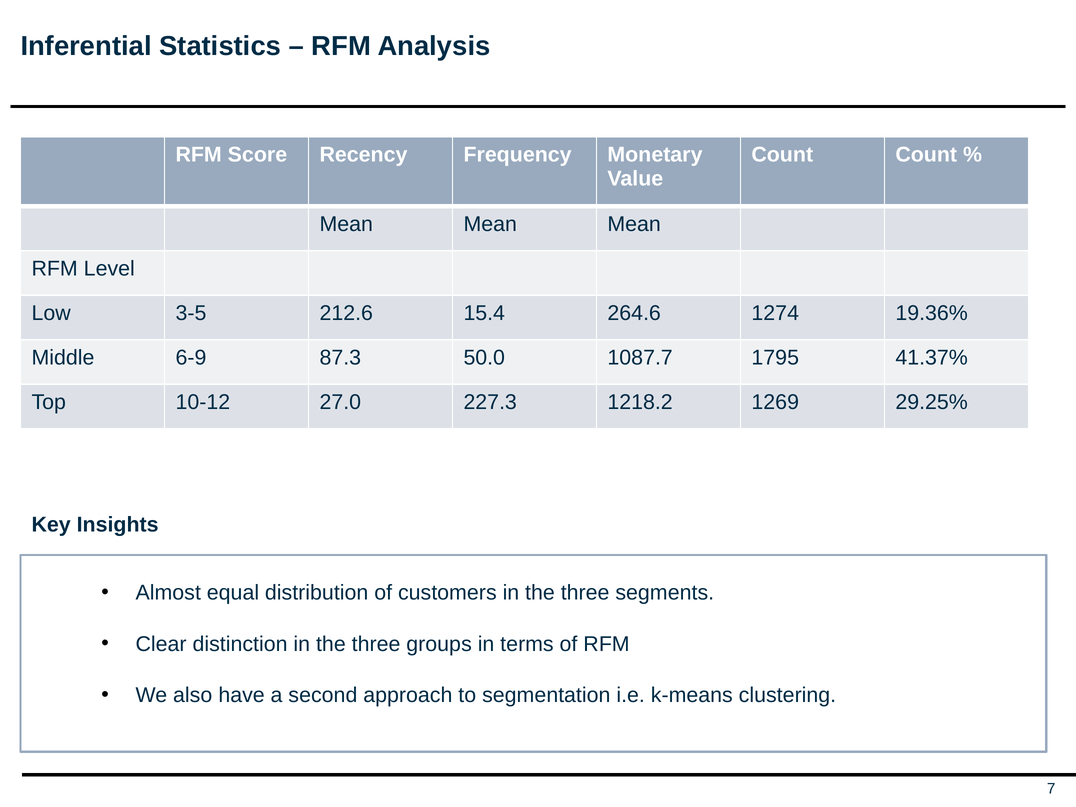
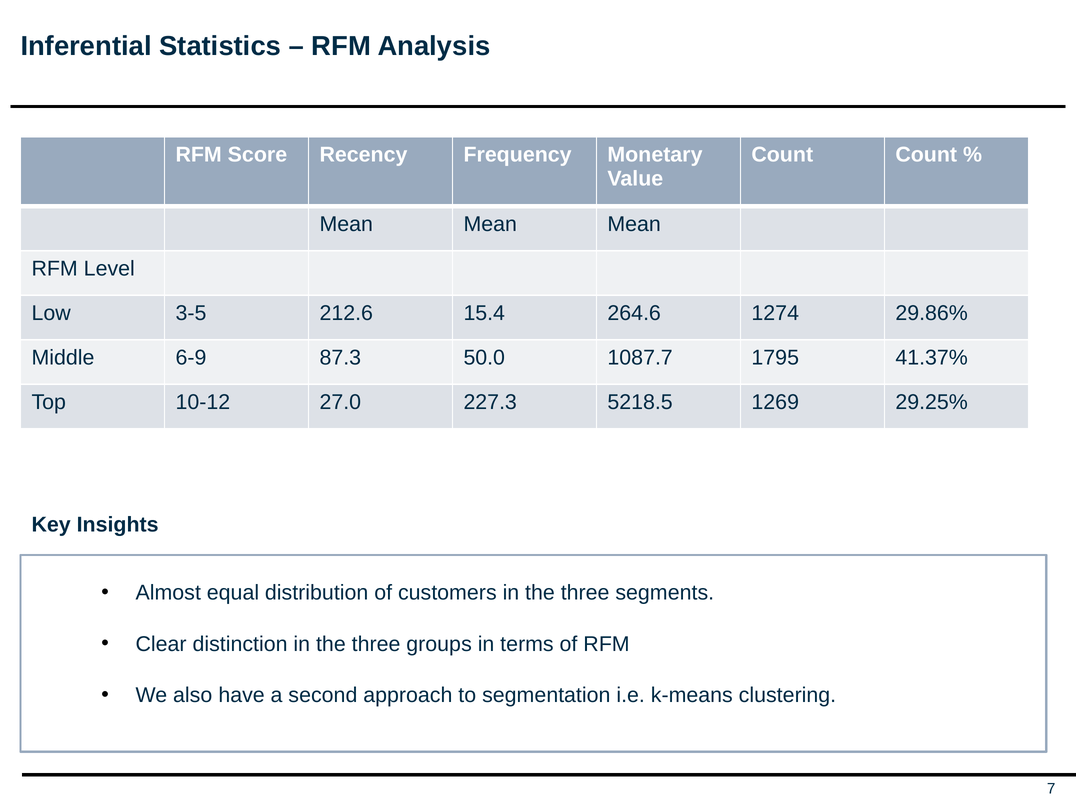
19.36%: 19.36% -> 29.86% (932, 313)
1218.2: 1218.2 -> 5218.5 (640, 402)
